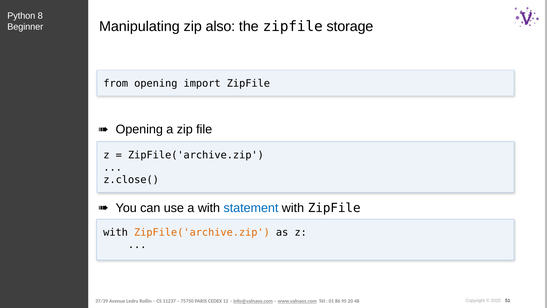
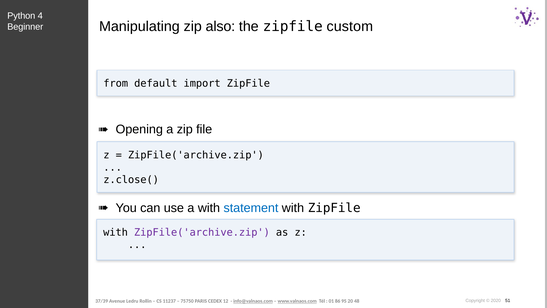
8: 8 -> 4 (40, 16)
storage: storage -> custom (350, 27)
from opening: opening -> default (156, 83)
ZipFile('archive.zip colour: orange -> purple (202, 232)
